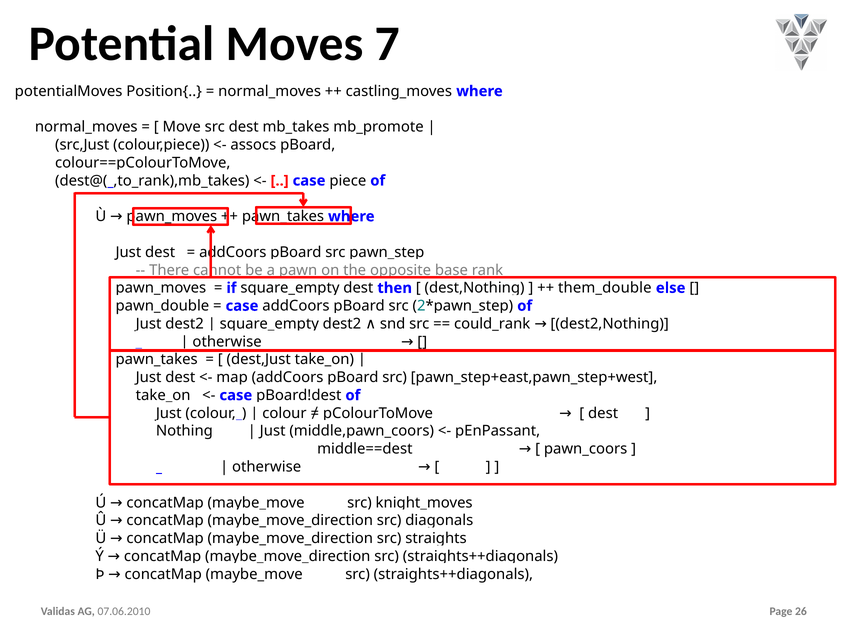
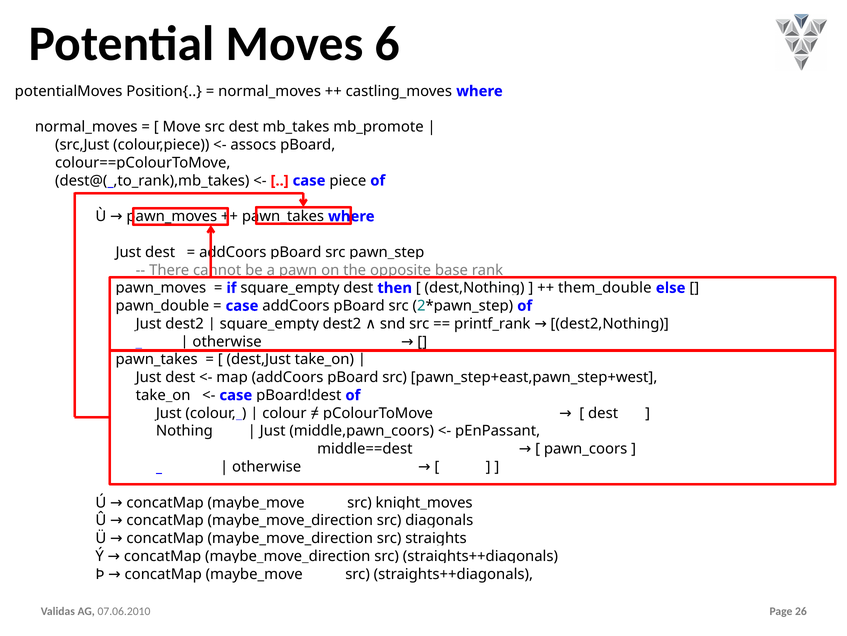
7: 7 -> 6 (387, 44)
could_rank: could_rank -> printf_rank (492, 323)
